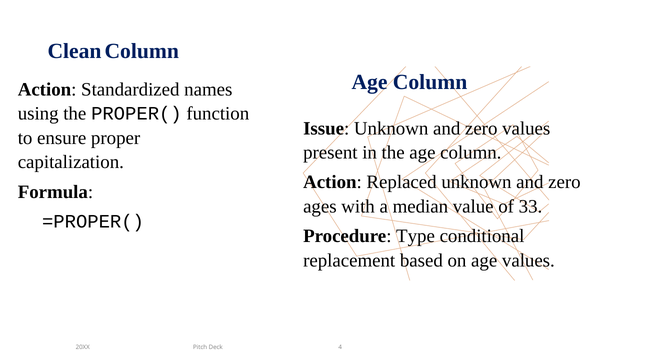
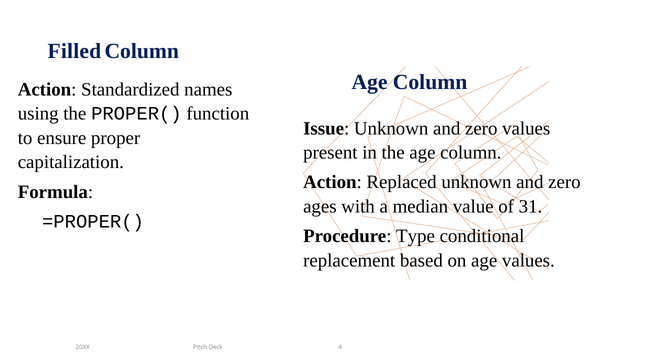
Clean: Clean -> Filled (74, 51)
33: 33 -> 31 (531, 207)
